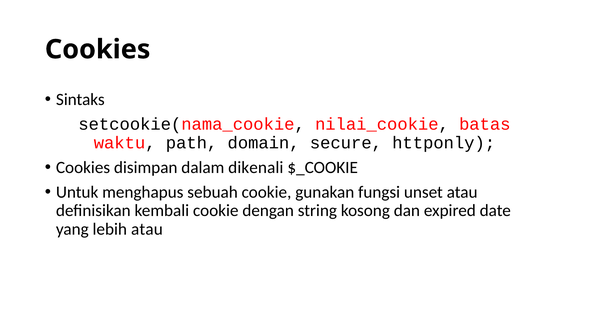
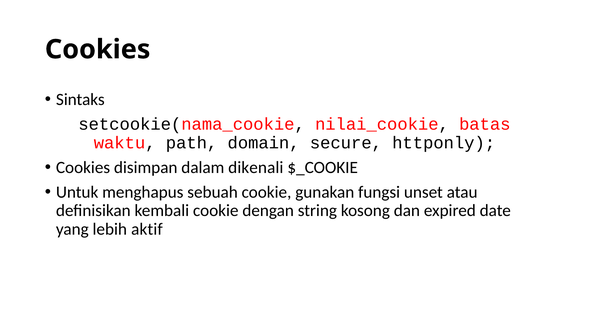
lebih atau: atau -> aktif (147, 229)
